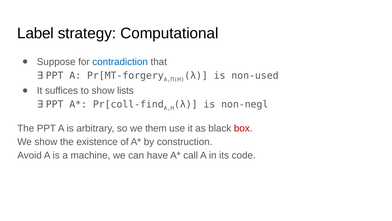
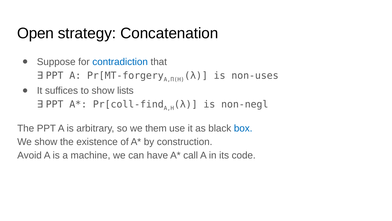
Label: Label -> Open (36, 33)
Computational: Computational -> Concatenation (169, 33)
non-used: non-used -> non-uses (255, 75)
box colour: red -> blue (243, 128)
